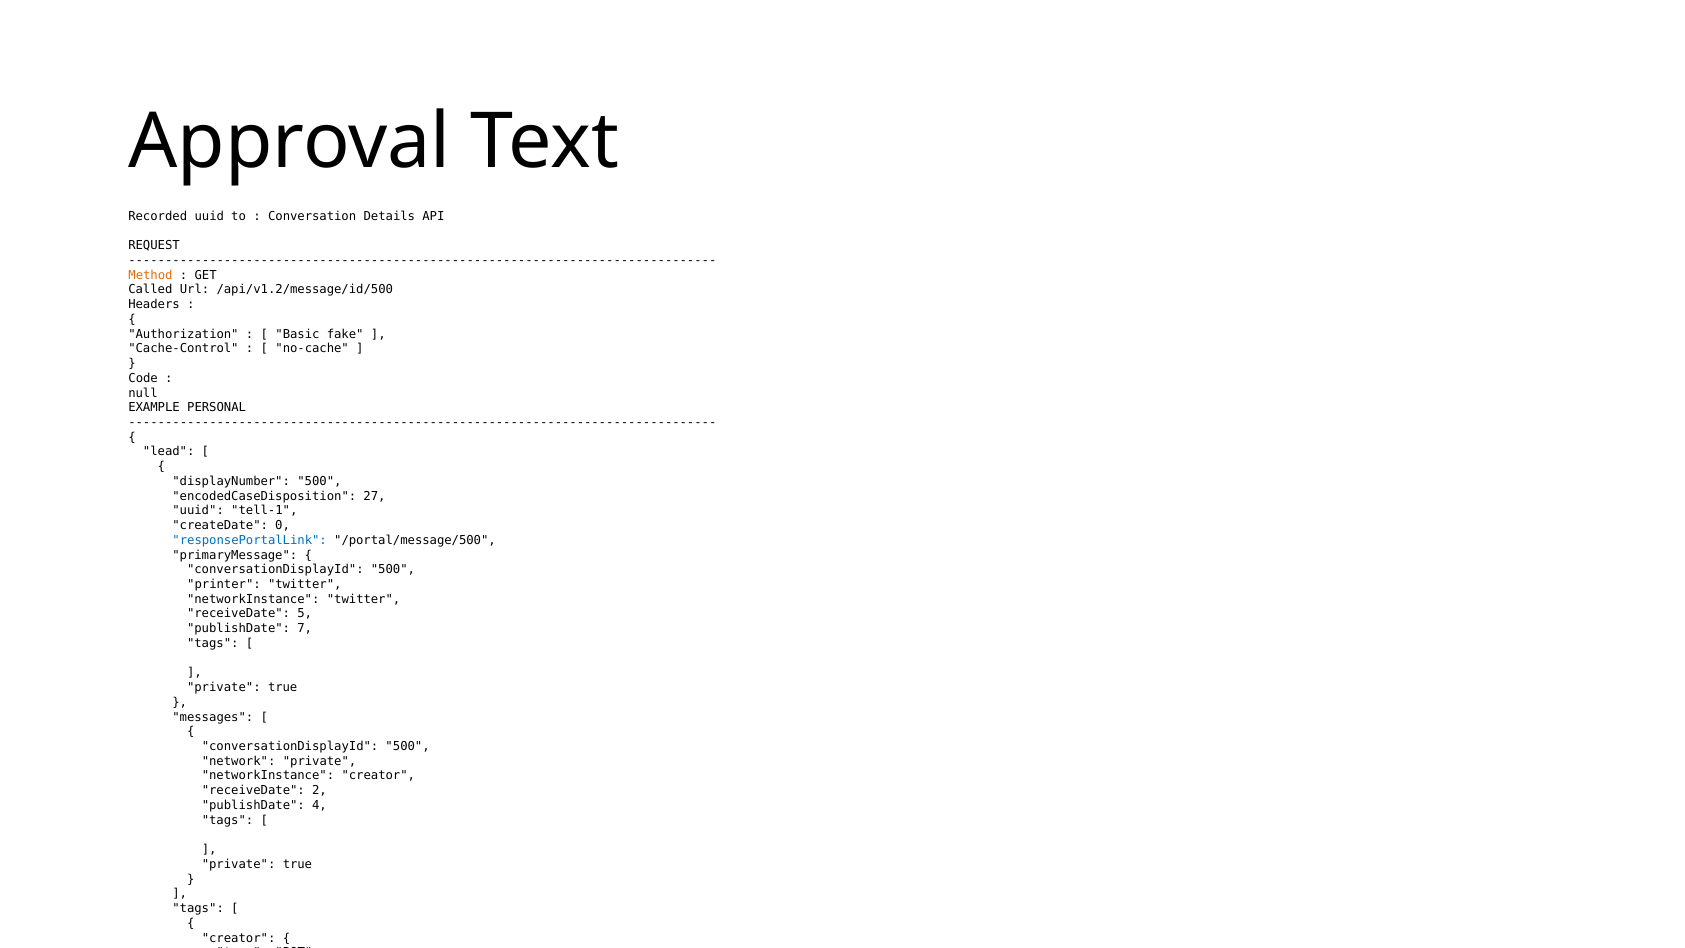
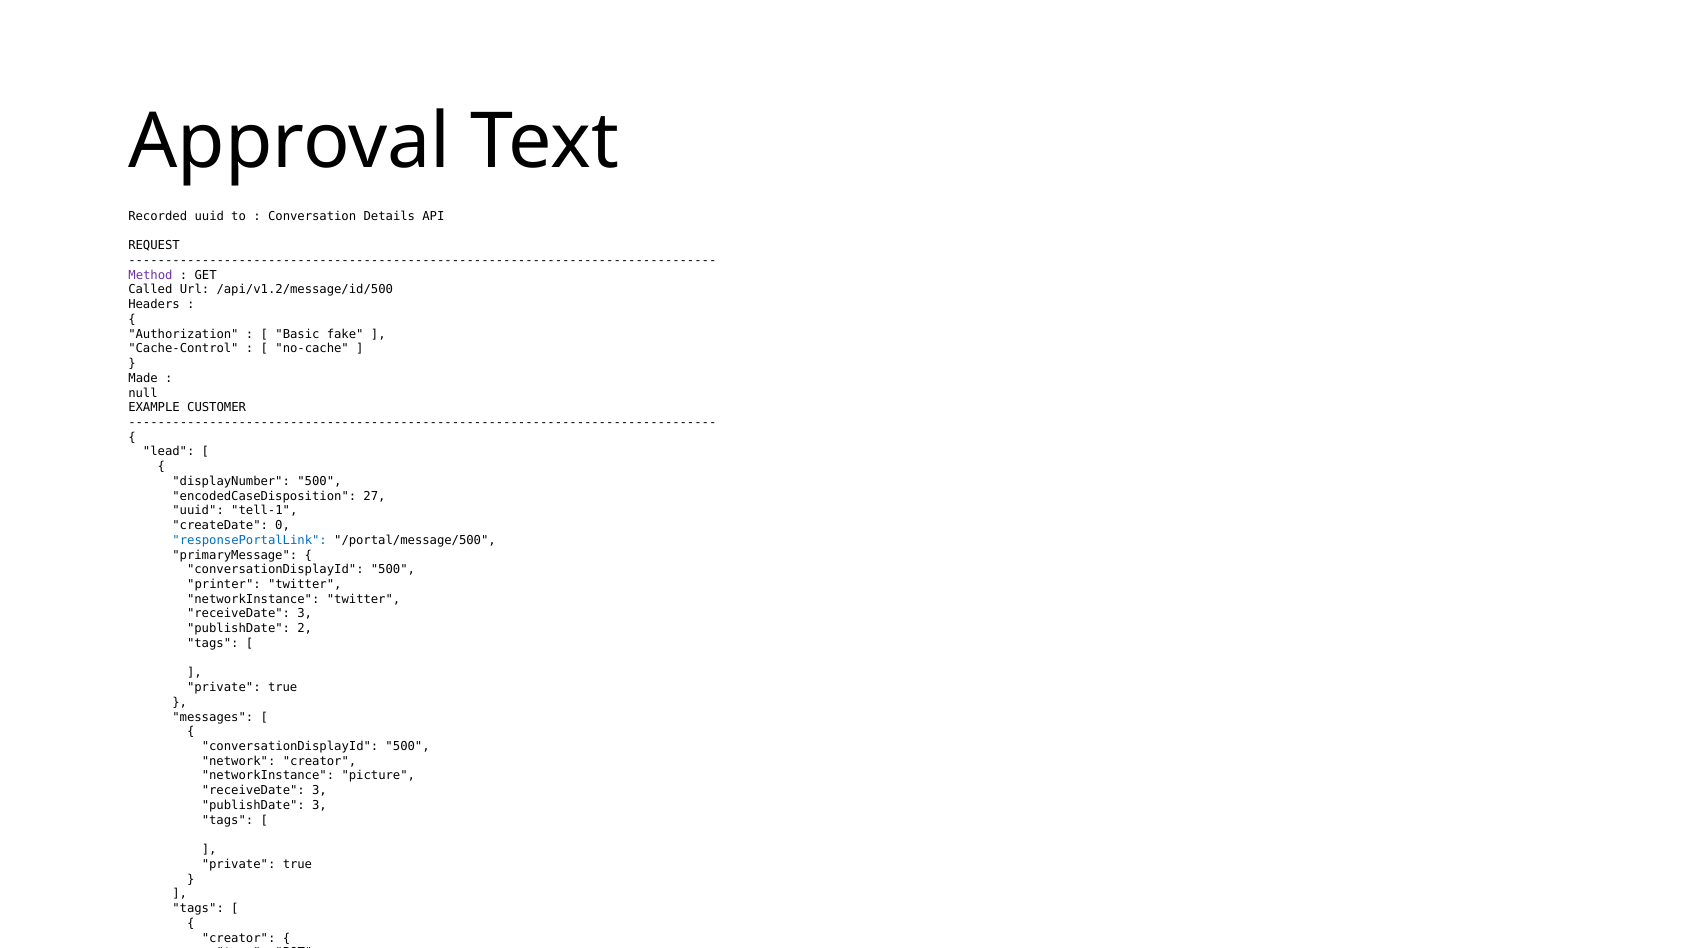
Method colour: orange -> purple (151, 275)
Code: Code -> Made (143, 378)
PERSONAL: PERSONAL -> CUSTOMER (217, 408)
5: 5 -> 3 (305, 614)
publishDate 7: 7 -> 2 (305, 629)
network private: private -> creator (320, 761)
networkInstance creator: creator -> picture (378, 776)
2: 2 -> 3 (319, 791)
publishDate 4: 4 -> 3 (319, 805)
